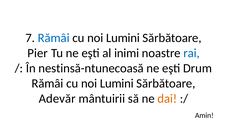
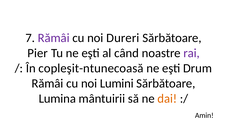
Rămâi colour: blue -> purple (54, 38)
Lumini: Lumini -> Dureri (123, 38)
inimi: inimi -> când (127, 53)
rai colour: blue -> purple (192, 53)
nestinsă-ntunecoasă: nestinsă-ntunecoasă -> copleşit-ntunecoasă (91, 68)
Adevăr: Adevăr -> Lumina (57, 98)
